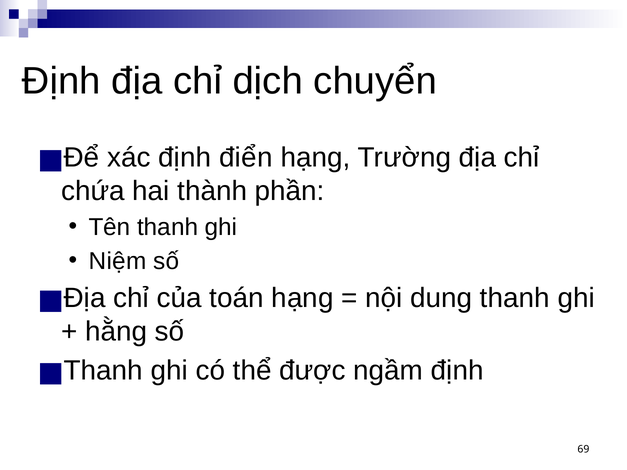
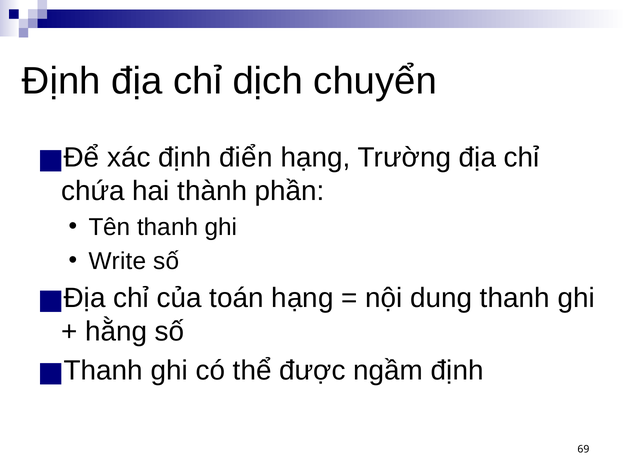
Niệm: Niệm -> Write (118, 261)
